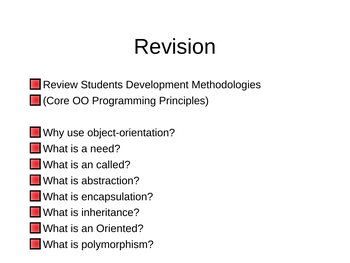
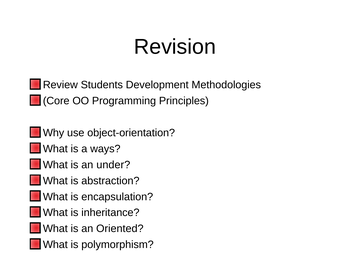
need: need -> ways (105, 149)
called: called -> under (113, 164)
